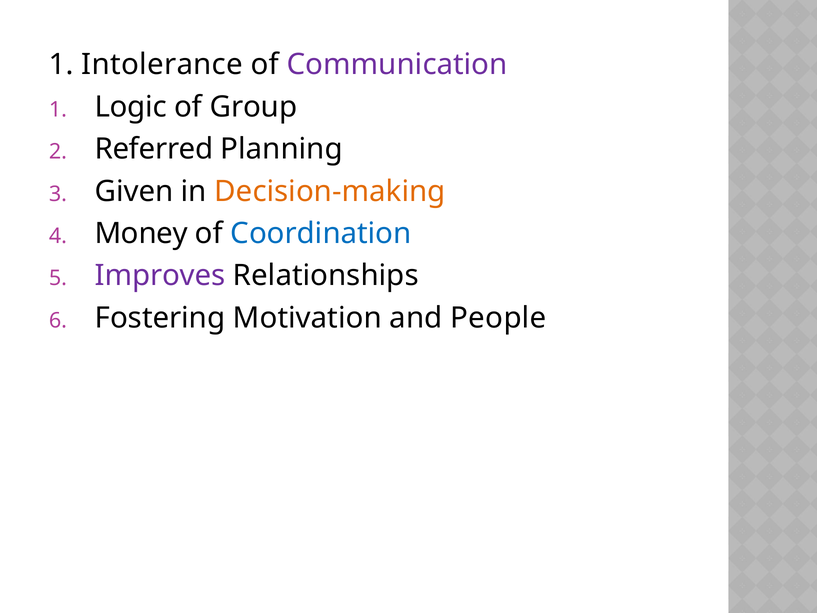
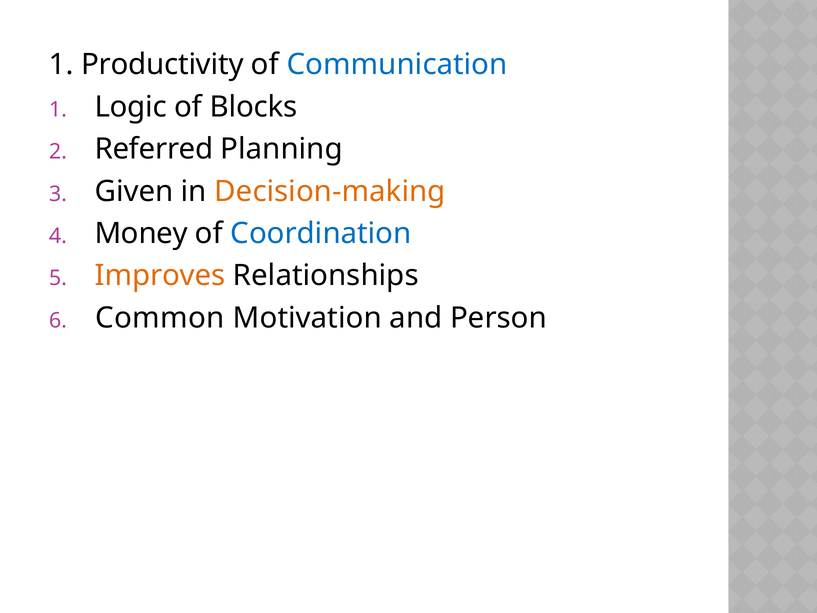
Intolerance: Intolerance -> Productivity (162, 65)
Communication colour: purple -> blue (397, 65)
Group: Group -> Blocks (254, 107)
Improves colour: purple -> orange (160, 276)
Fostering: Fostering -> Common (160, 318)
People: People -> Person (499, 318)
